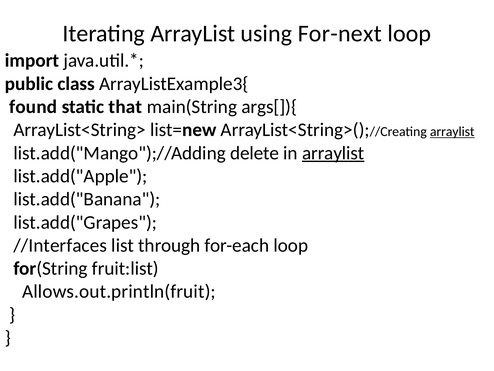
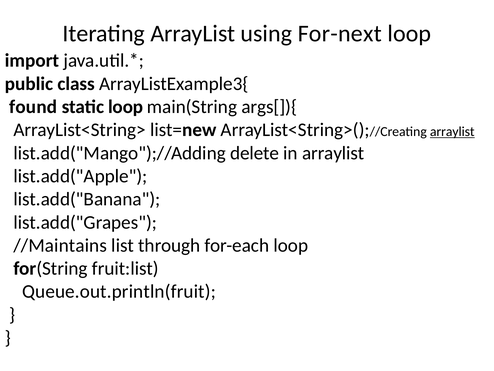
static that: that -> loop (126, 107)
arraylist underline: present -> none (333, 153)
//Interfaces: //Interfaces -> //Maintains (60, 245)
Allows.out.println(fruit: Allows.out.println(fruit -> Queue.out.println(fruit (119, 291)
